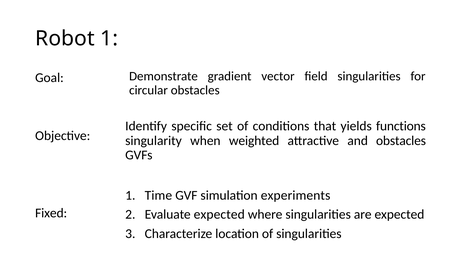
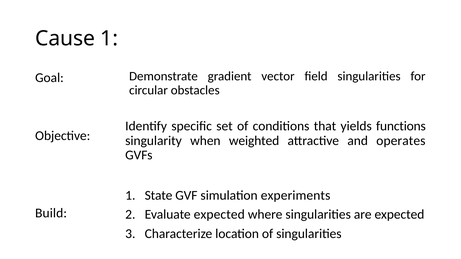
Robot: Robot -> Cause (65, 39)
and obstacles: obstacles -> operates (401, 141)
Time: Time -> State (159, 195)
Fixed: Fixed -> Build (51, 213)
